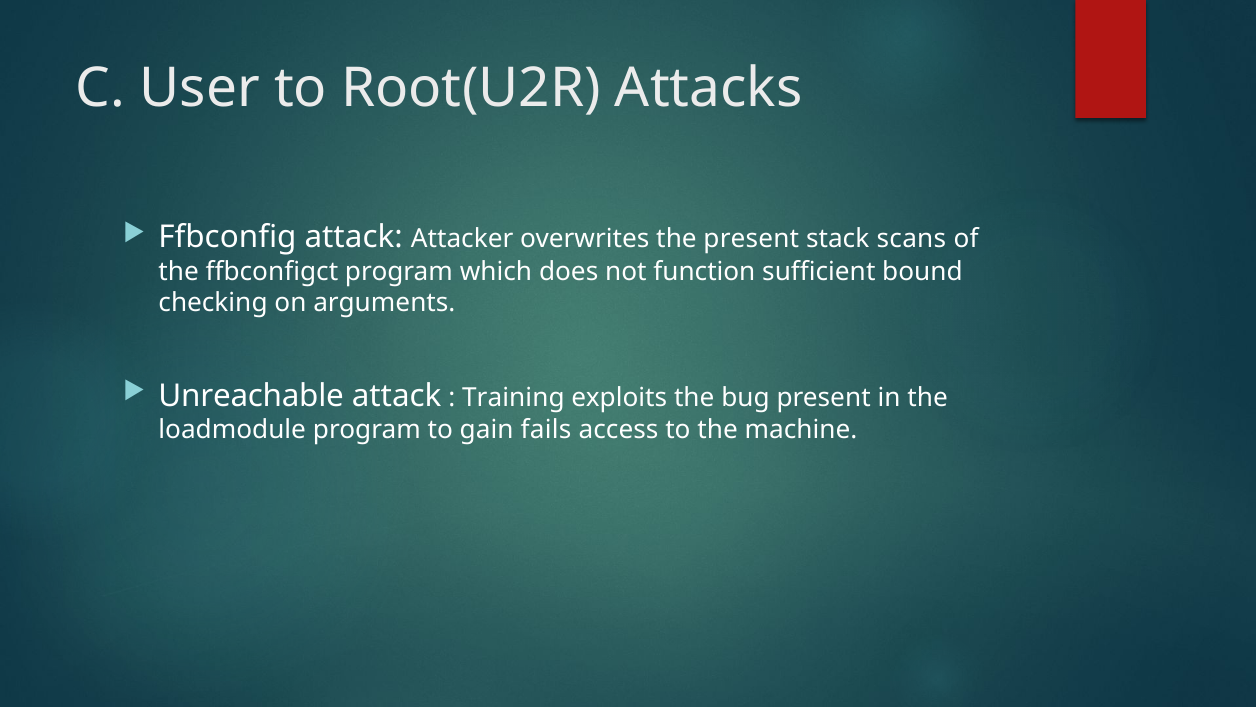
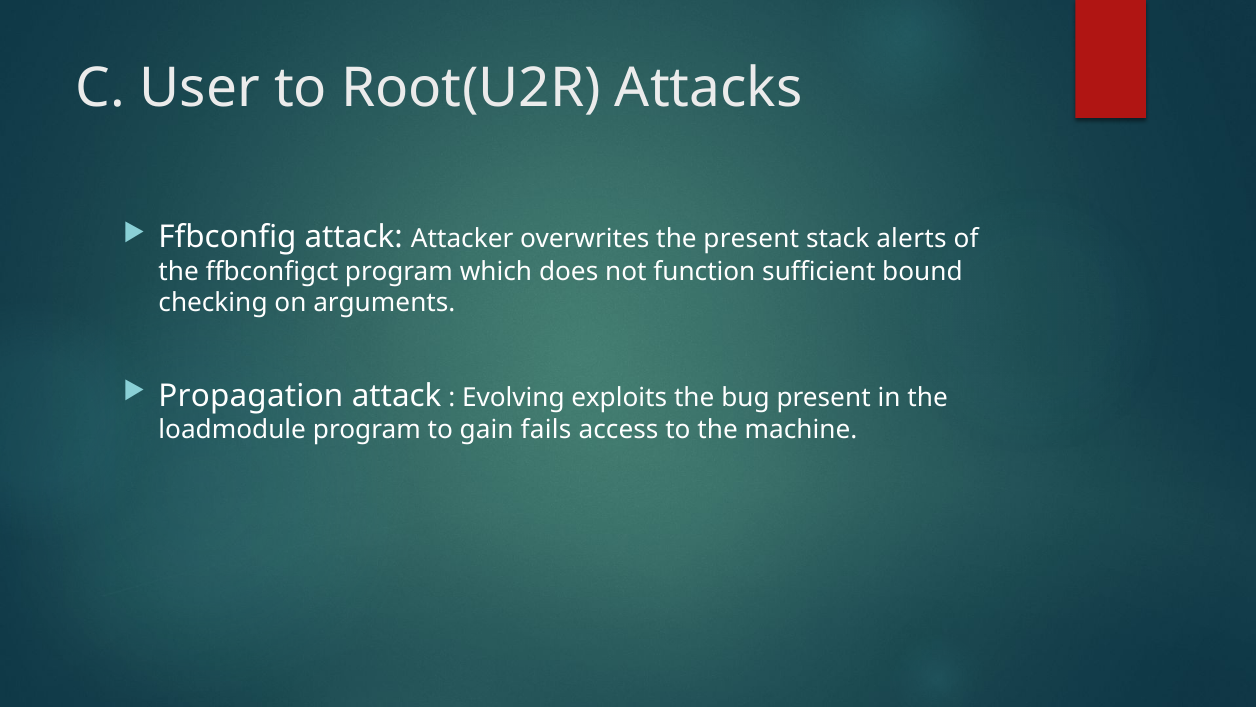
scans: scans -> alerts (911, 239)
Unreachable: Unreachable -> Propagation (251, 395)
Training: Training -> Evolving (513, 397)
